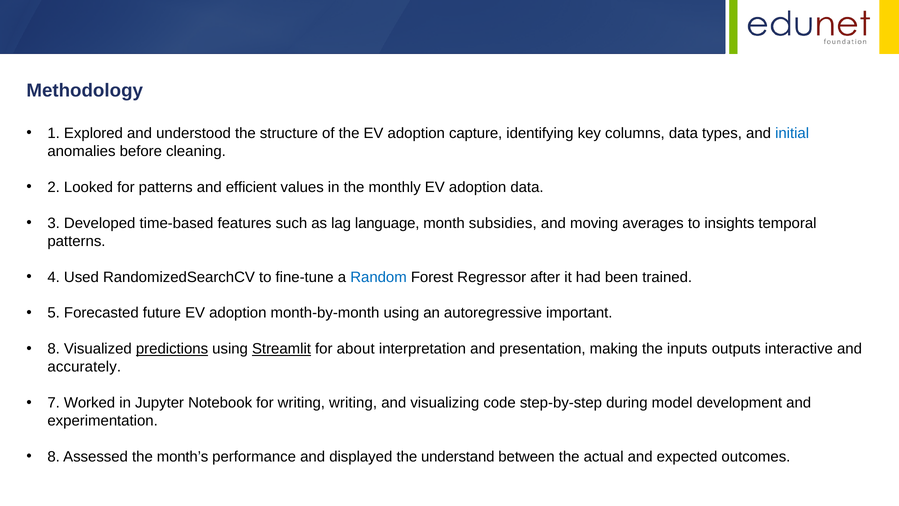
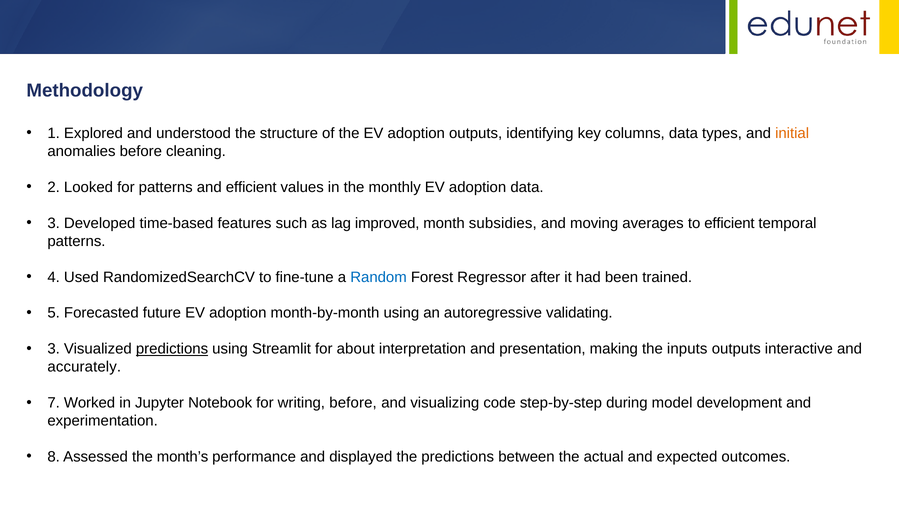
adoption capture: capture -> outputs (476, 133)
initial colour: blue -> orange (792, 133)
language: language -> improved (387, 223)
to insights: insights -> efficient (729, 223)
important: important -> validating (579, 313)
8: 8 -> 3 (54, 349)
Streamlit underline: present -> none (281, 349)
writing writing: writing -> before (353, 403)
the understand: understand -> predictions (458, 457)
